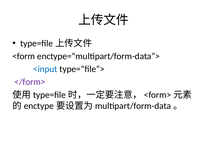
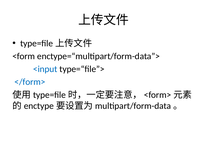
</form> colour: purple -> blue (30, 82)
